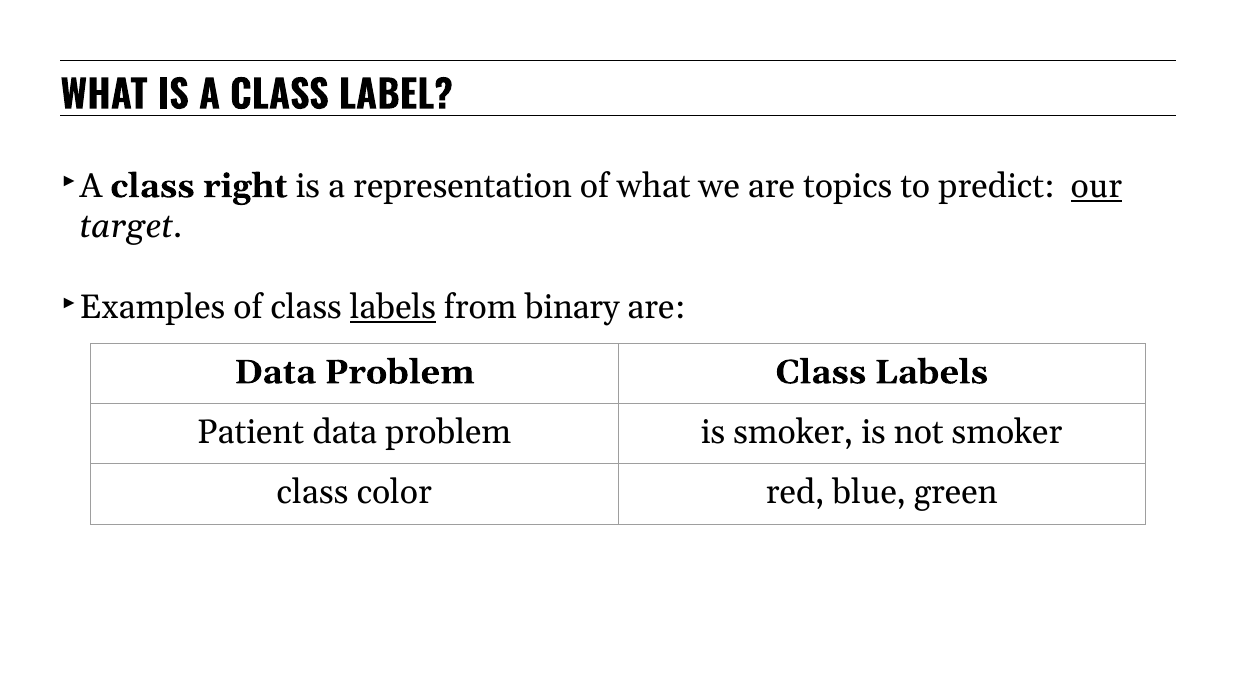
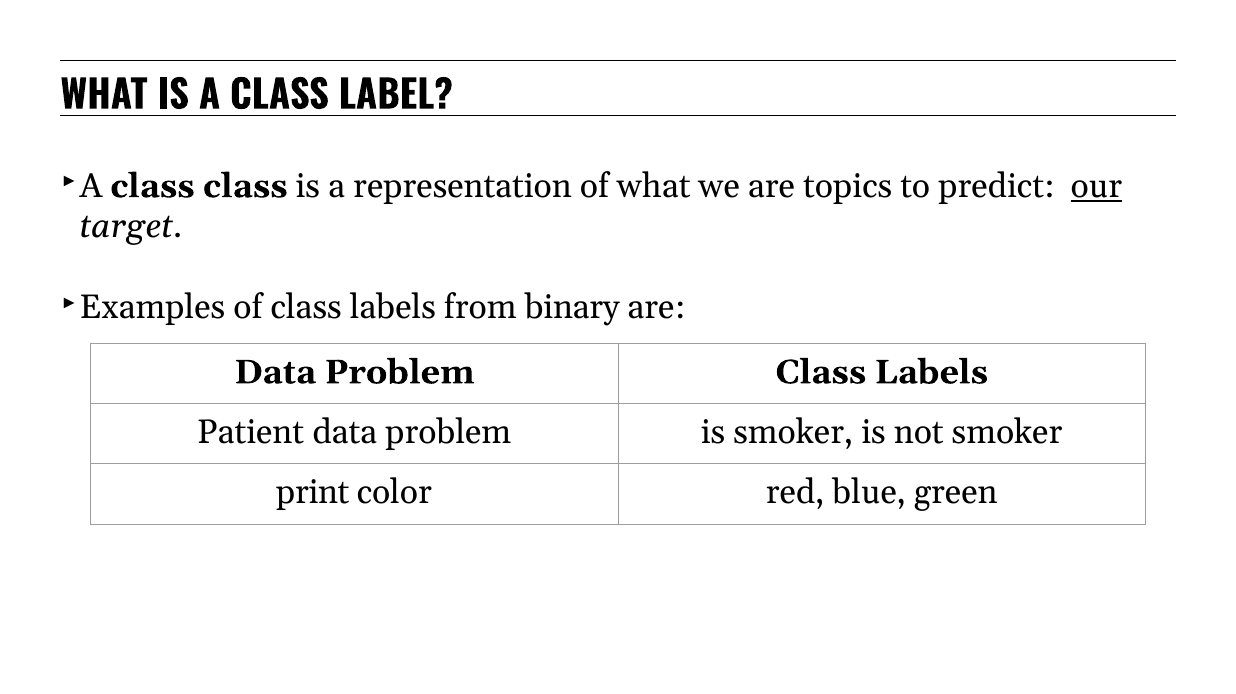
class right: right -> class (245, 186)
labels underline: present -> none (393, 308)
class: class -> print (313, 493)
